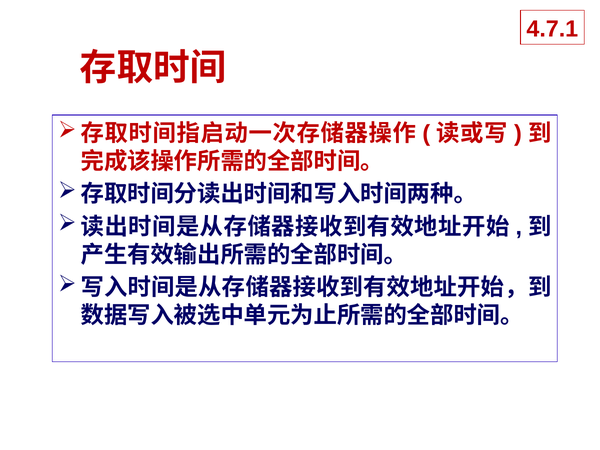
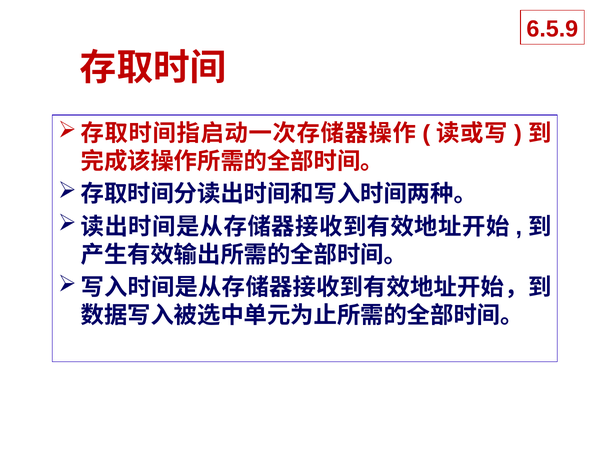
4.7.1: 4.7.1 -> 6.5.9 (552, 29)
